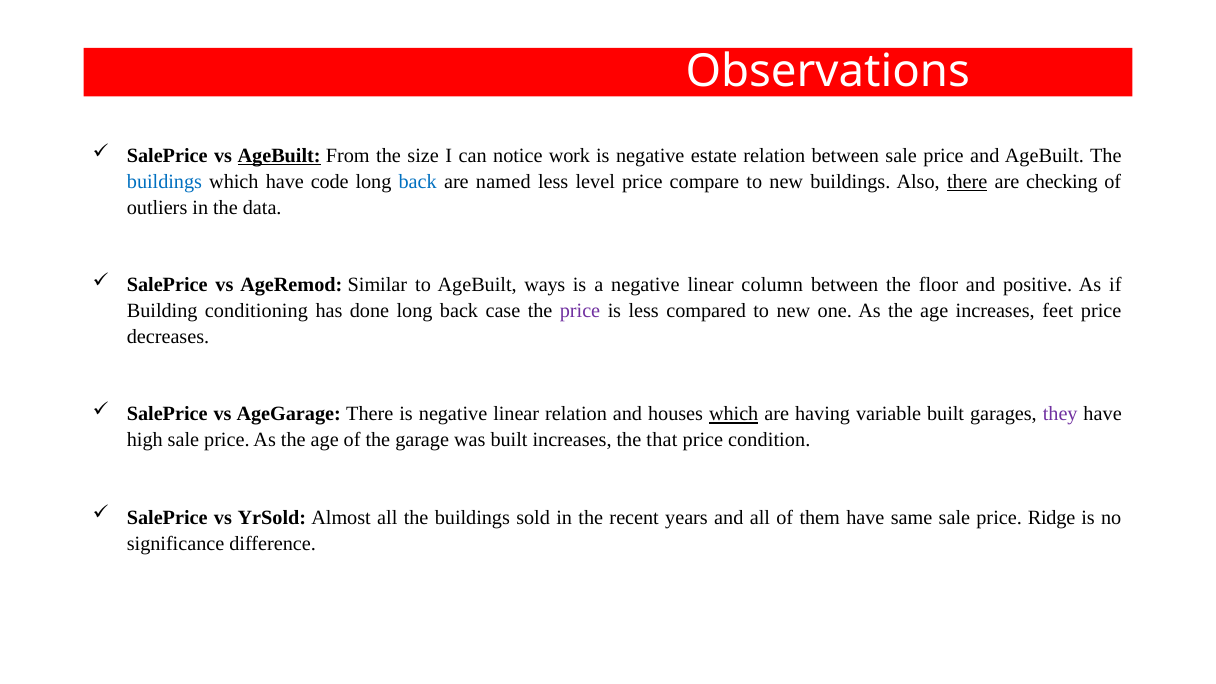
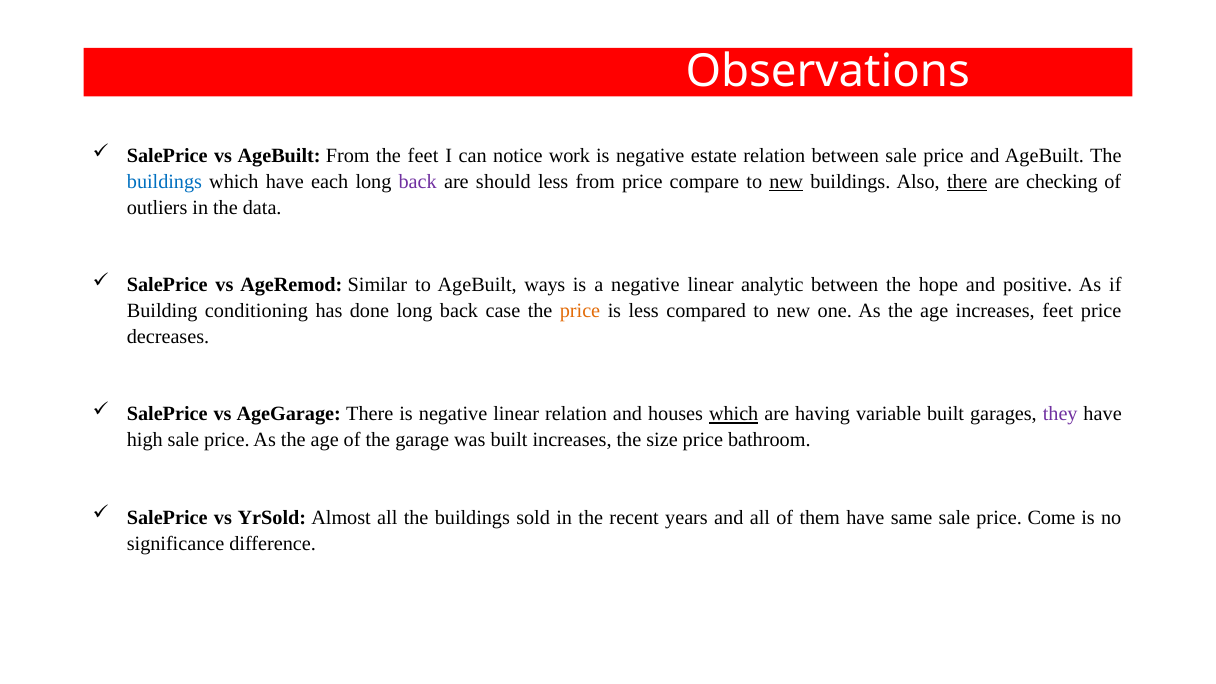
AgeBuilt underline: present -> none (279, 156)
the size: size -> feet (423, 156)
code: code -> each (330, 182)
back colour: blue -> purple (418, 182)
named: named -> should (503, 182)
less level: level -> from (595, 182)
new underline: none -> present (786, 182)
column: column -> analytic (772, 285)
floor: floor -> hope (938, 285)
price colour: purple -> orange (580, 311)
that: that -> size (662, 440)
condition: condition -> bathroom (769, 440)
Ridge: Ridge -> Come (1052, 517)
